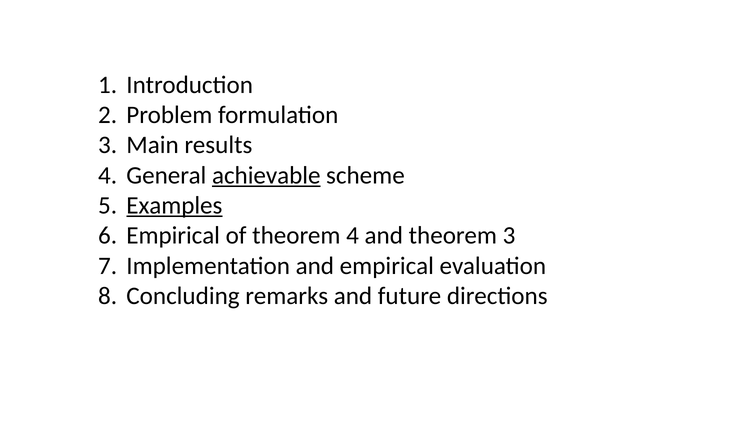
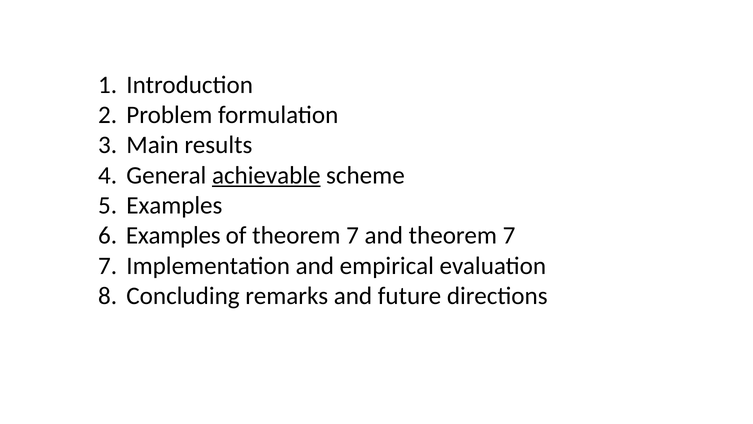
Examples underline: present -> none (174, 205)
Empirical: Empirical -> Examples (173, 235)
of theorem 4: 4 -> 7 (353, 235)
and theorem 3: 3 -> 7 (509, 235)
